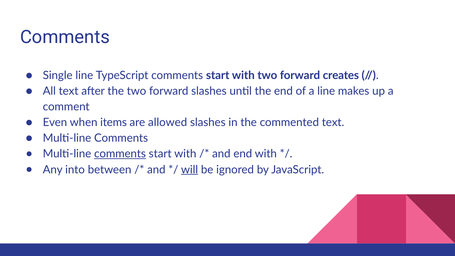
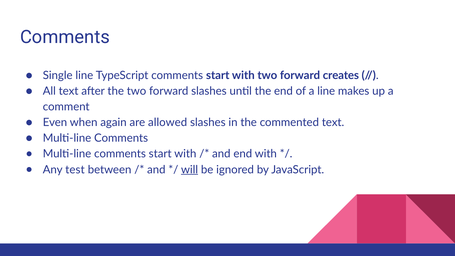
items: items -> again (113, 122)
comments underline: present -> none (120, 154)
into: into -> test (75, 170)
